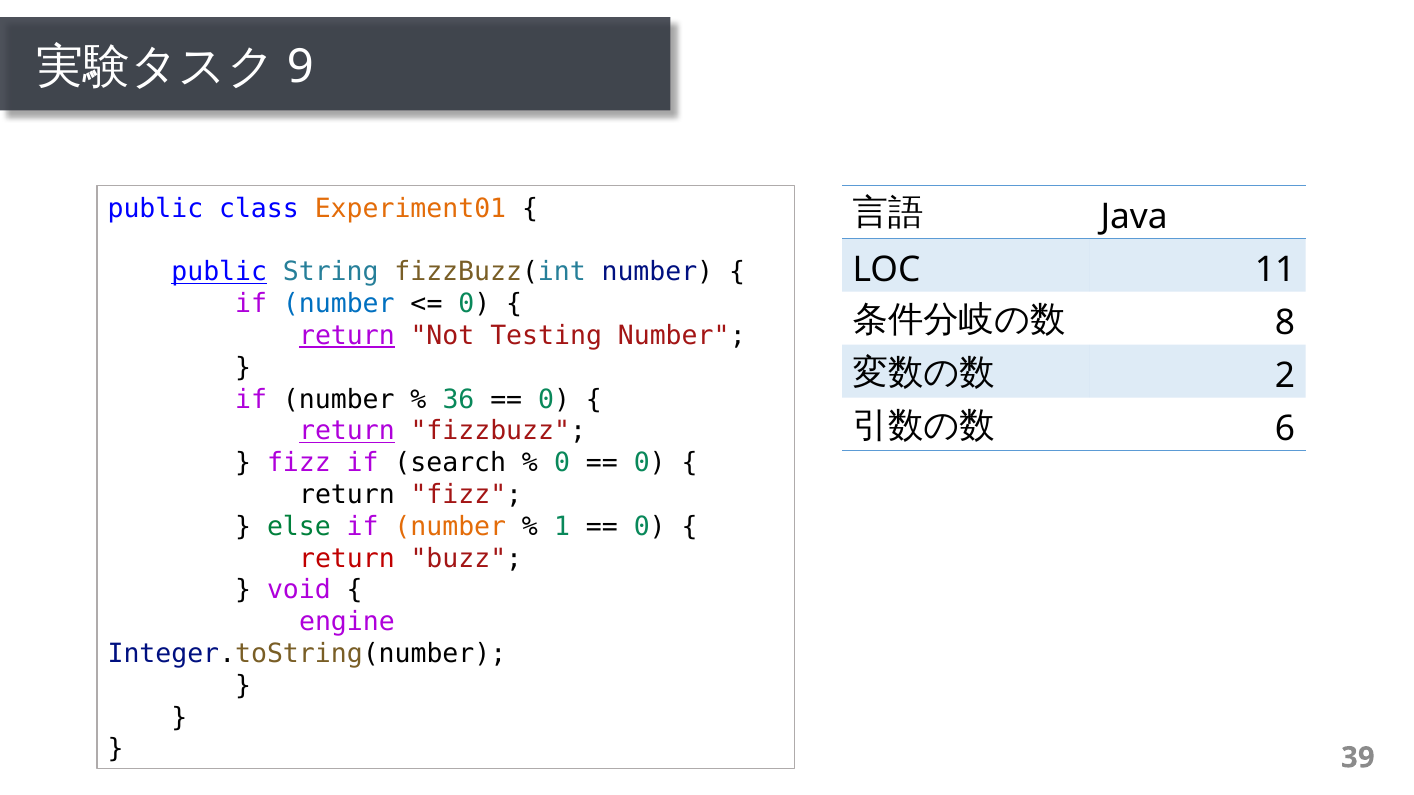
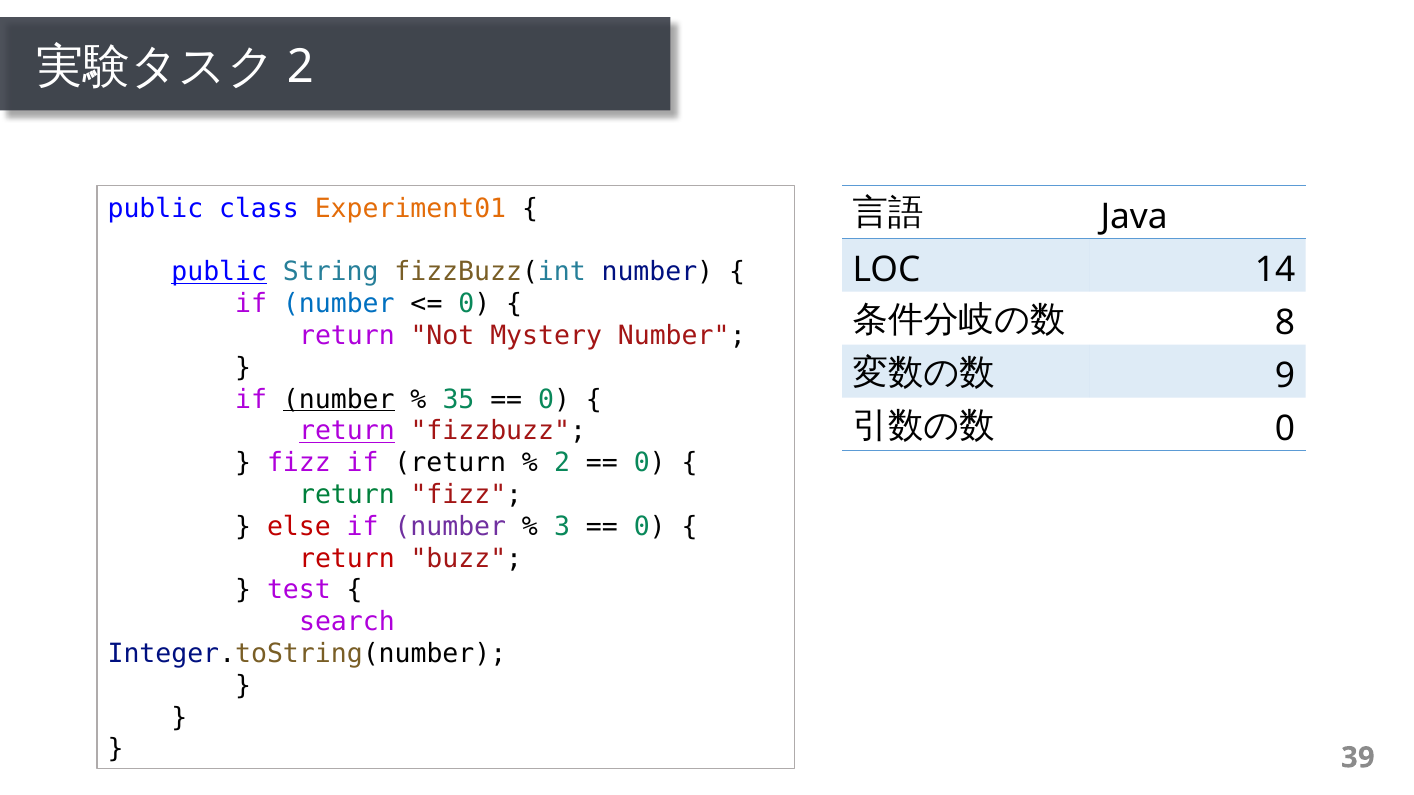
9: 9 -> 2 (300, 67)
11: 11 -> 14 (1275, 270)
return underline: present -> none (347, 336)
Testing: Testing -> Mystery (546, 336)
2: 2 -> 9 (1285, 376)
number underline: none -> present (339, 399)
36: 36 -> 35 (459, 399)
6: 6 -> 0 (1285, 429)
if search: search -> return (450, 463)
0: 0 -> 2 (562, 463)
return colour: black -> green (347, 495)
else colour: green -> red (299, 527)
number colour: orange -> purple (450, 527)
1: 1 -> 3 (562, 527)
void: void -> test (299, 590)
engine: engine -> search (347, 622)
